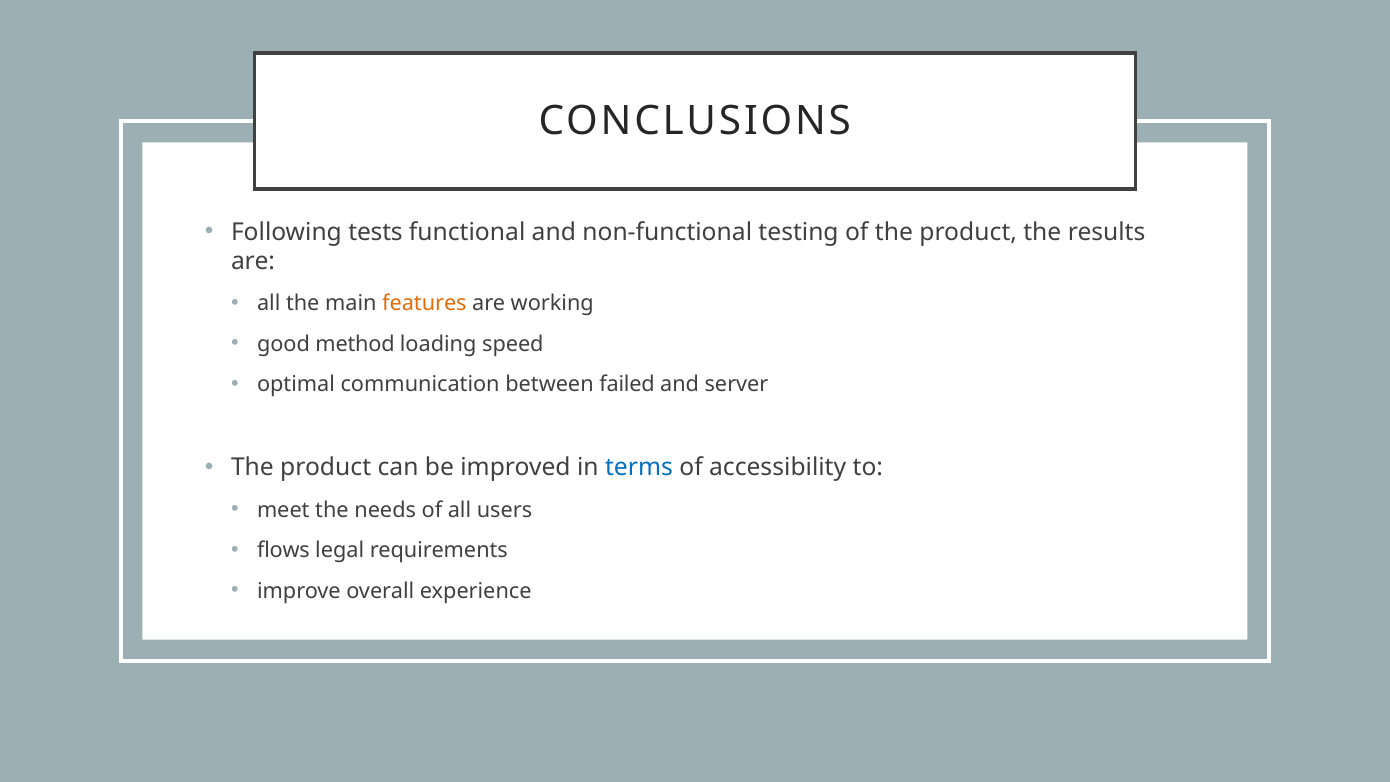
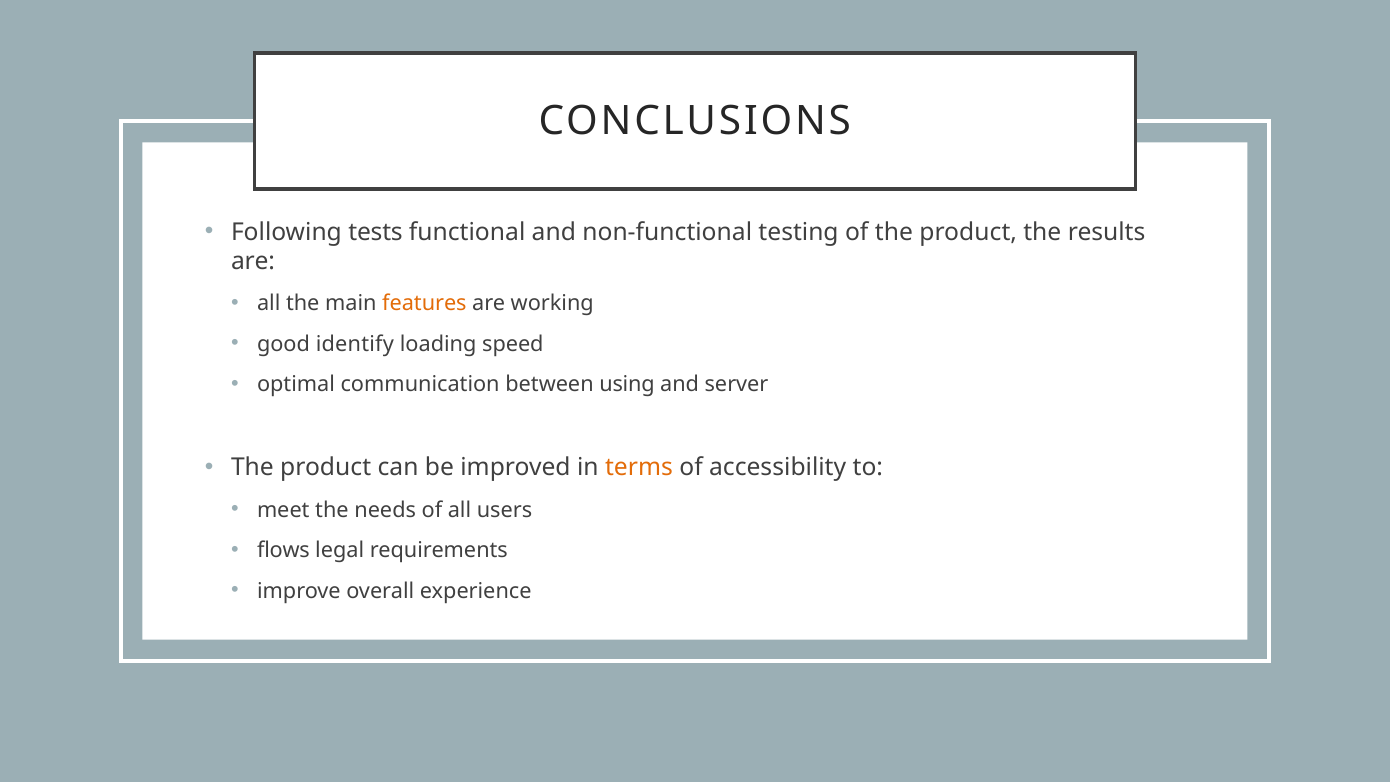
method: method -> identify (355, 344)
failed: failed -> using (627, 385)
terms colour: blue -> orange (639, 468)
